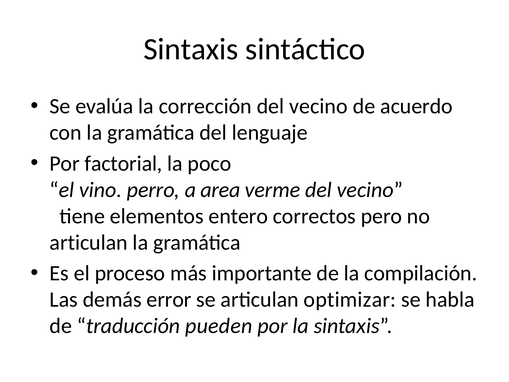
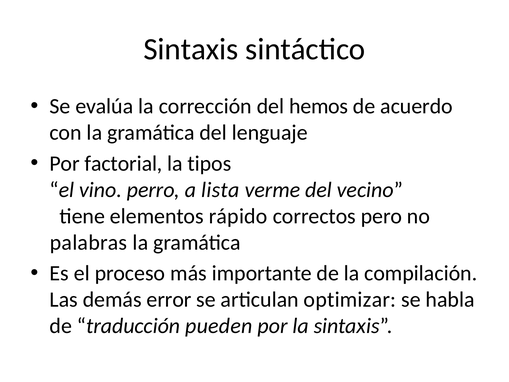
corrección del vecino: vecino -> hemos (319, 106)
poco: poco -> tipos (209, 163)
area: area -> lista (220, 190)
entero: entero -> rápido (238, 216)
articulan: articulan -> palabras (89, 242)
